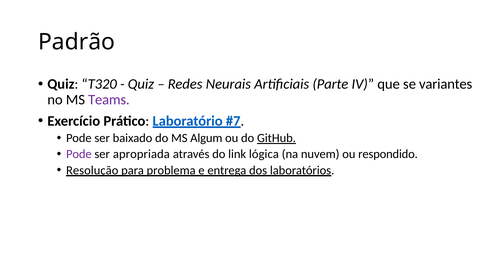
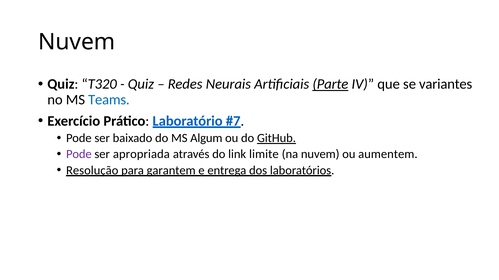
Padrão: Padrão -> Nuvem (77, 42)
Parte underline: none -> present (330, 84)
Teams colour: purple -> blue (109, 100)
lógica: lógica -> limite (264, 155)
respondido: respondido -> aumentem (388, 155)
problema: problema -> garantem (171, 171)
